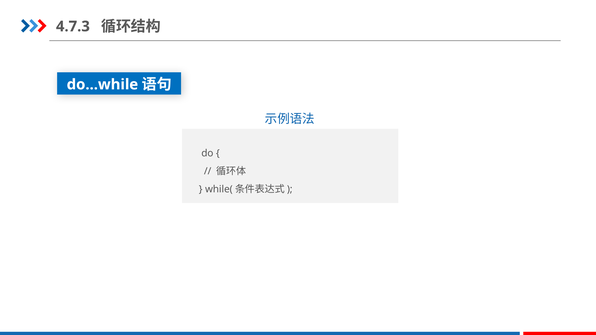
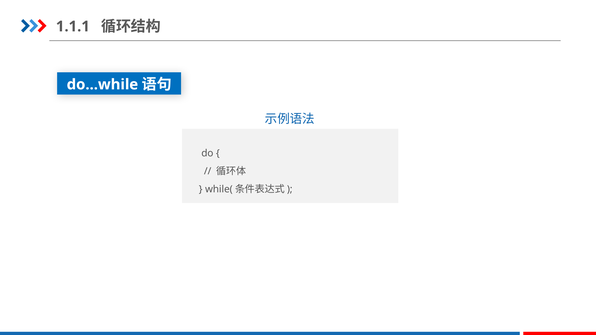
4.7.3: 4.7.3 -> 1.1.1 (73, 26)
